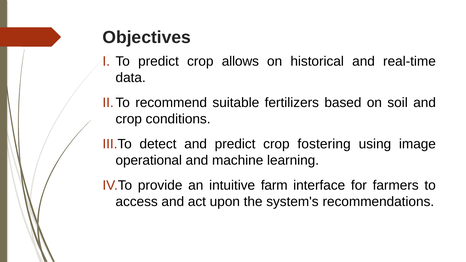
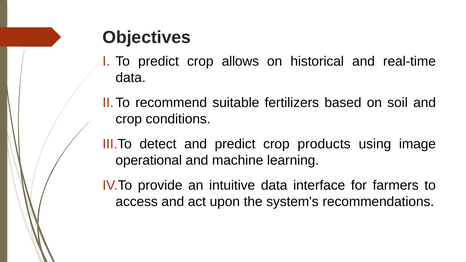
fostering: fostering -> products (324, 144)
intuitive farm: farm -> data (274, 186)
